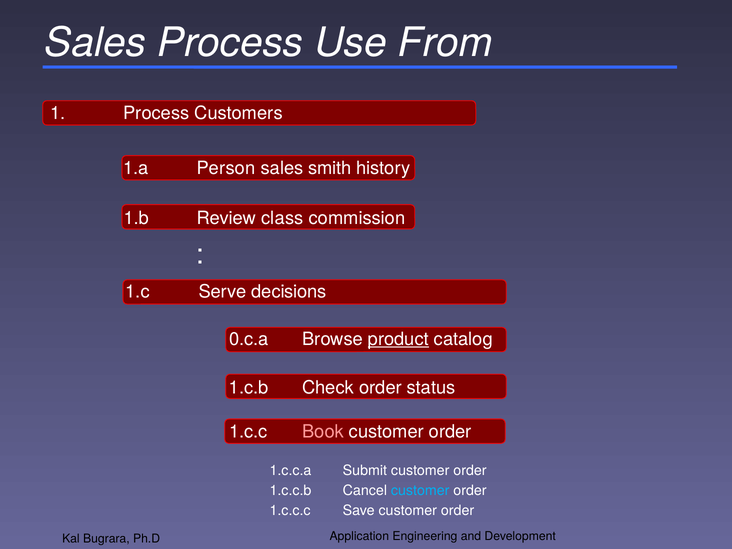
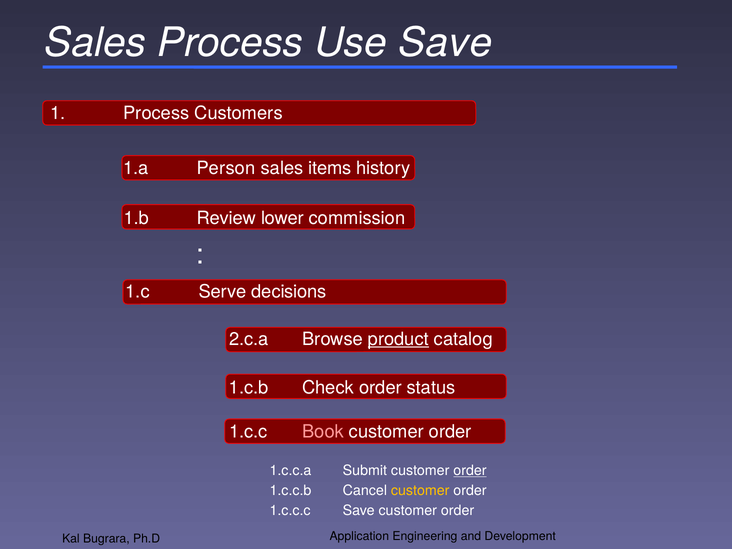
Use From: From -> Save (445, 43)
smith: smith -> items (330, 168)
class: class -> lower (283, 218)
0.c.a: 0.c.a -> 2.c.a (249, 339)
order underline: none -> present (470, 471)
customer colour: light blue -> yellow (420, 491)
